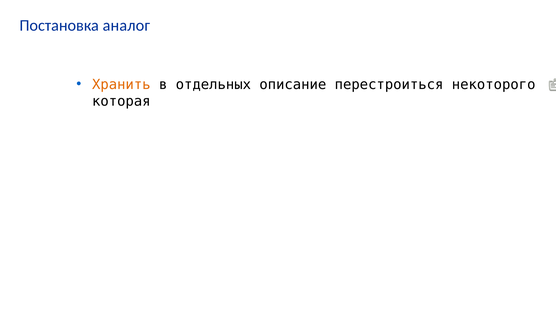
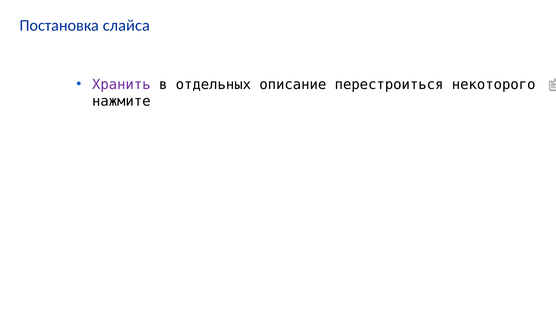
аналог: аналог -> слайса (126, 25)
Хранить colour: orange -> purple (121, 84)
которая: которая -> нажмите (121, 101)
